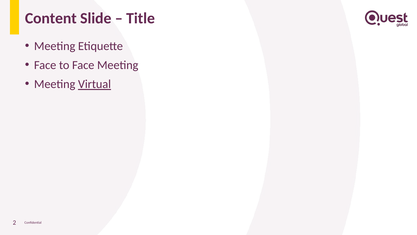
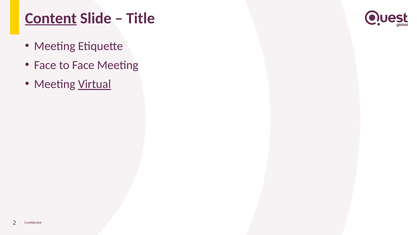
Content underline: none -> present (51, 18)
